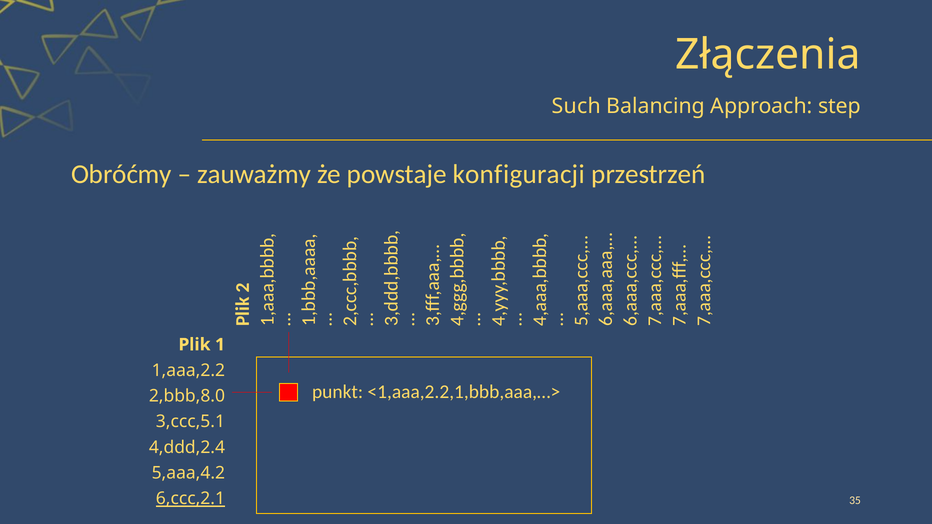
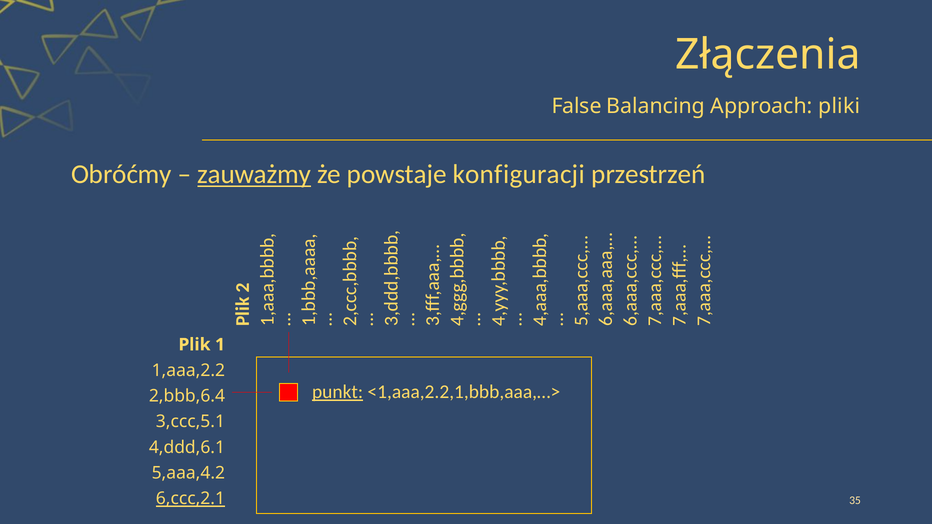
Such: Such -> False (577, 106)
step: step -> pliki (839, 106)
zauważmy underline: none -> present (254, 175)
punkt underline: none -> present (338, 392)
2,bbb,8.0: 2,bbb,8.0 -> 2,bbb,6.4 (187, 396)
4,ddd,2.4: 4,ddd,2.4 -> 4,ddd,6.1 (187, 448)
